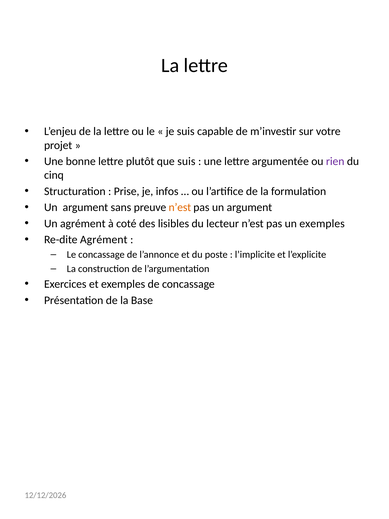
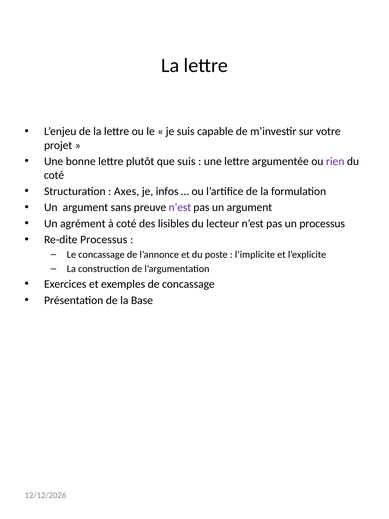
cinq: cinq -> coté (54, 175)
Prise: Prise -> Axes (127, 191)
n’est colour: orange -> purple (180, 207)
un exemples: exemples -> processus (322, 223)
Re-dite Agrément: Agrément -> Processus (104, 239)
